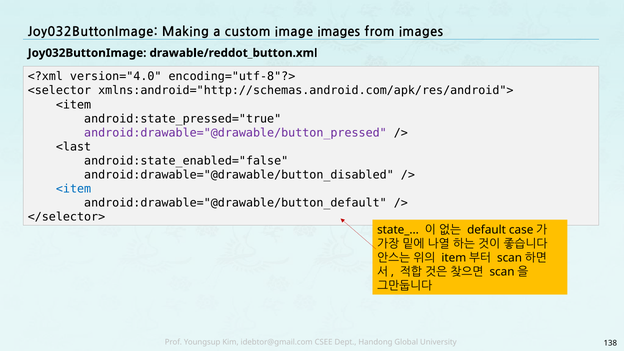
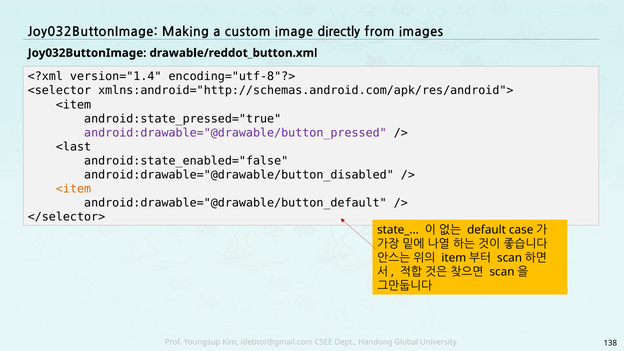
image images: images -> directly (339, 32)
version="4.0: version="4.0 -> version="1.4 (116, 77)
<item colour: blue -> orange (74, 189)
